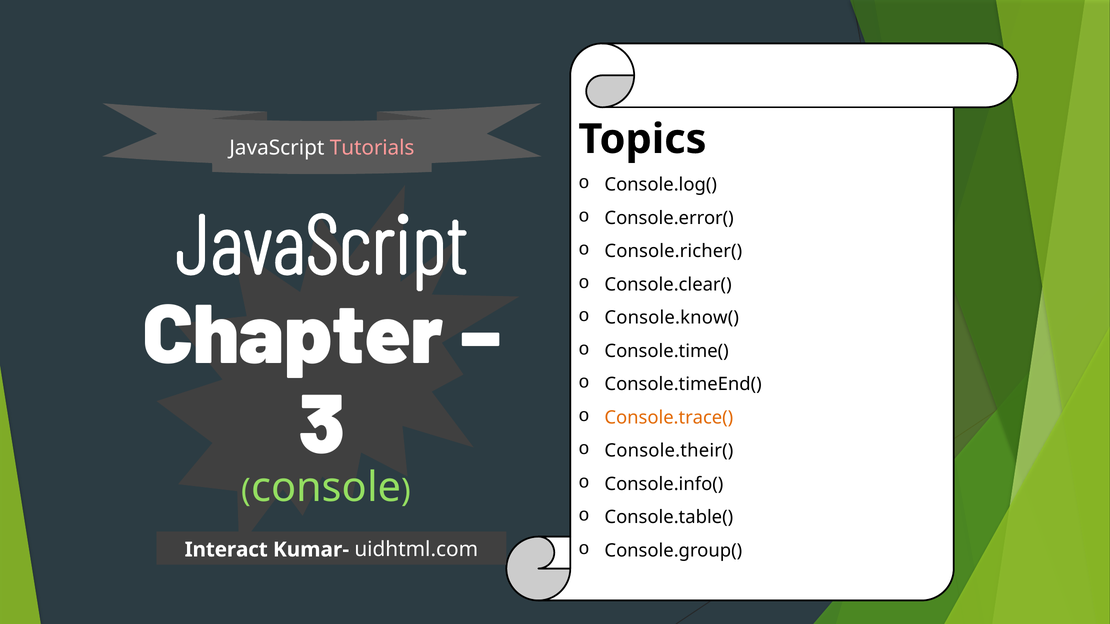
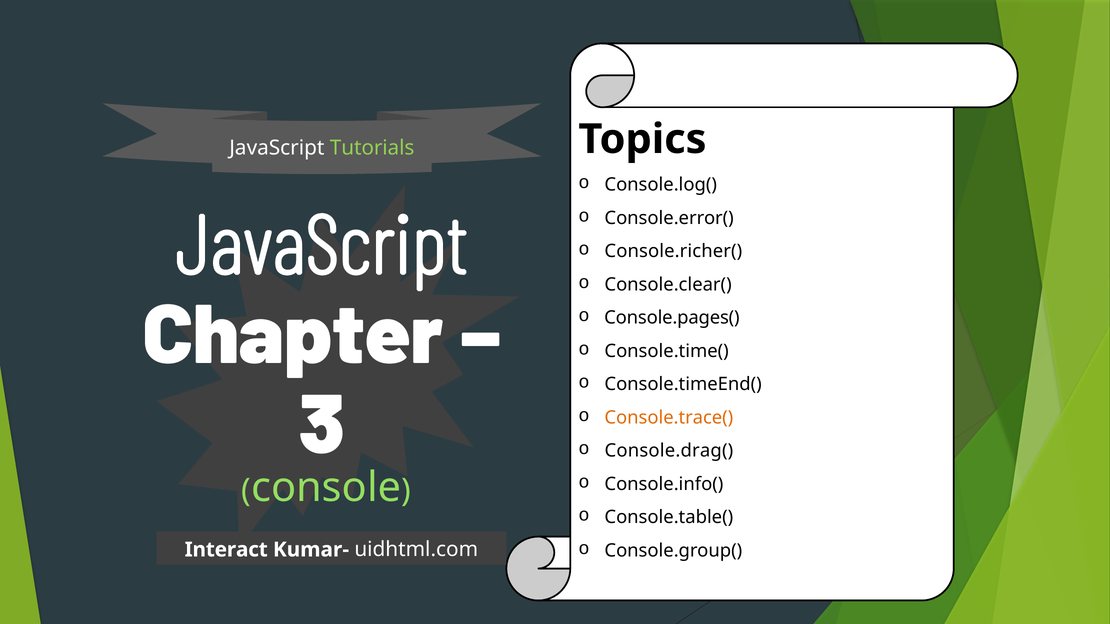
Tutorials colour: pink -> light green (372, 148)
Console.know(: Console.know( -> Console.pages( (672, 318)
Console.their(: Console.their( -> Console.drag( (669, 451)
